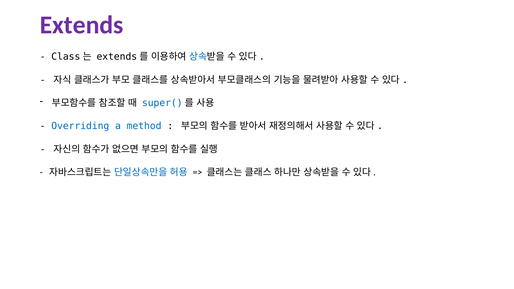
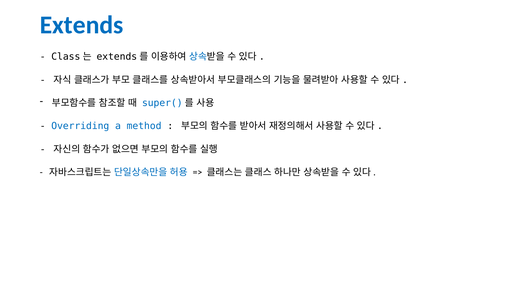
Extends colour: purple -> blue (82, 25)
